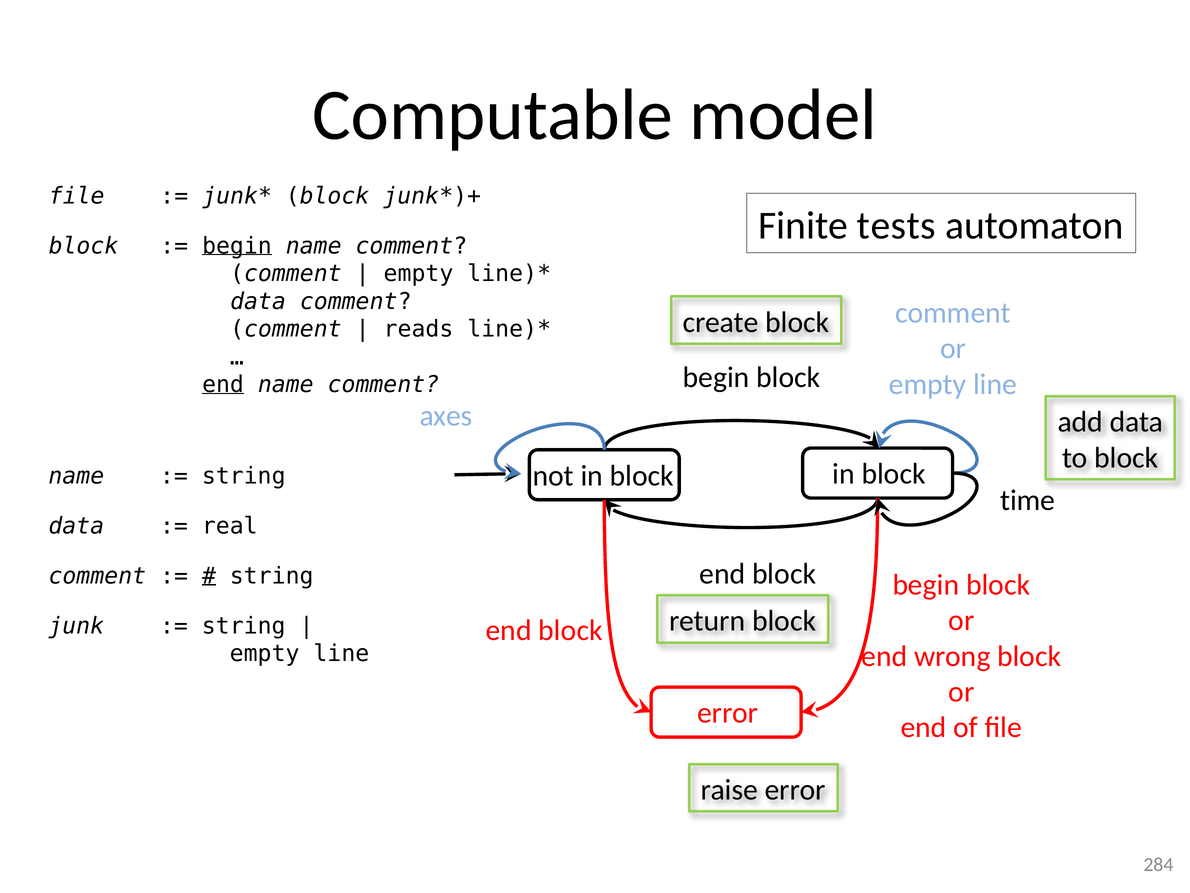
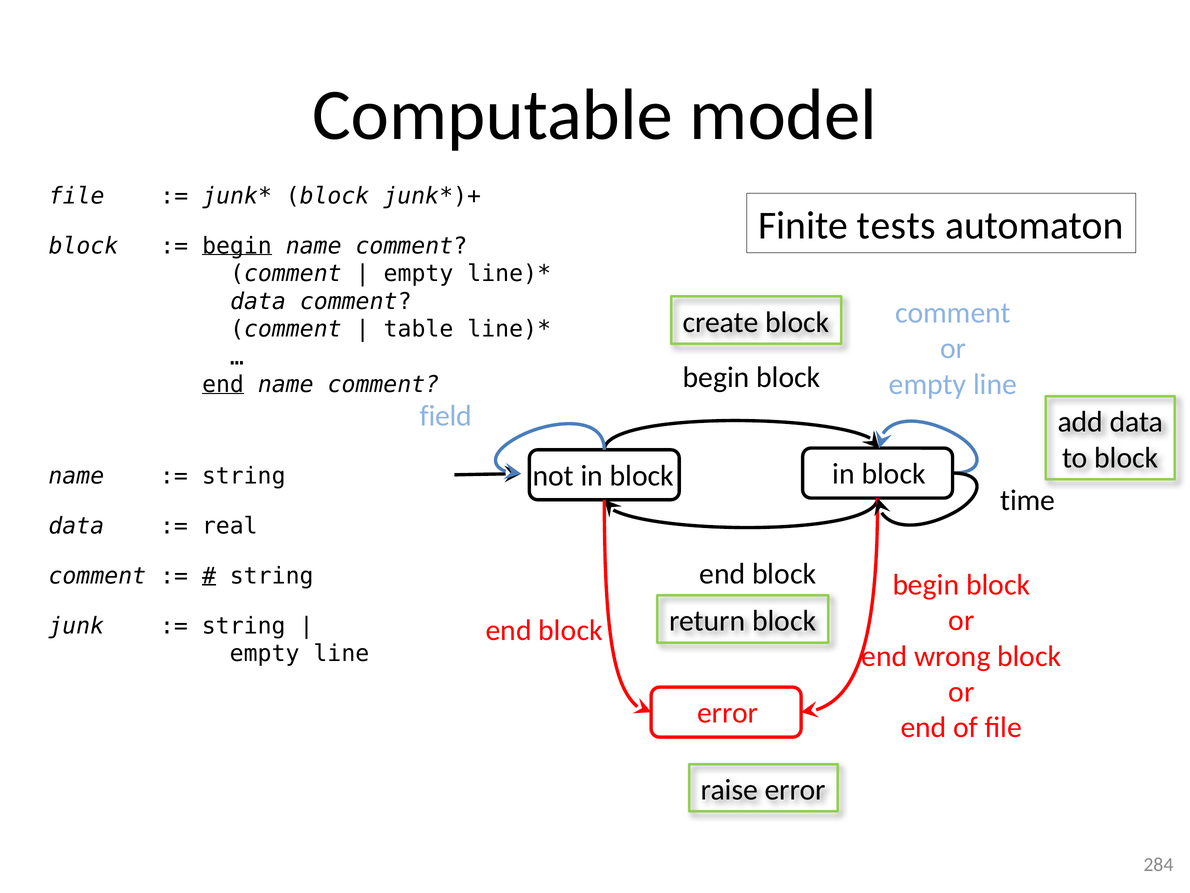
reads: reads -> table (419, 329)
axes: axes -> field (446, 416)
